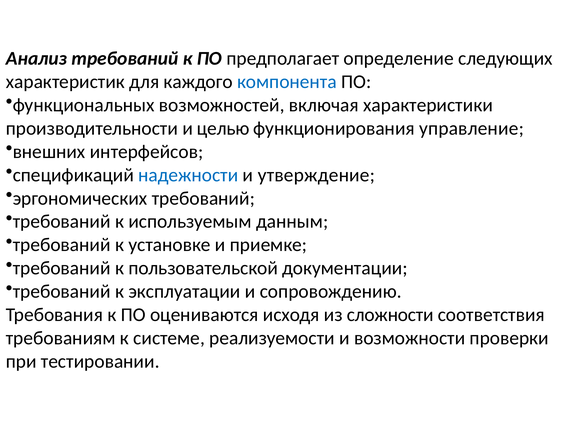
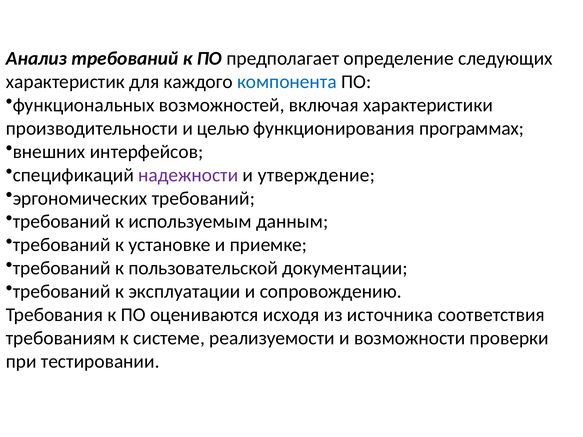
управление: управление -> программах (472, 128)
надежности colour: blue -> purple (188, 175)
сложности: сложности -> источника (390, 315)
